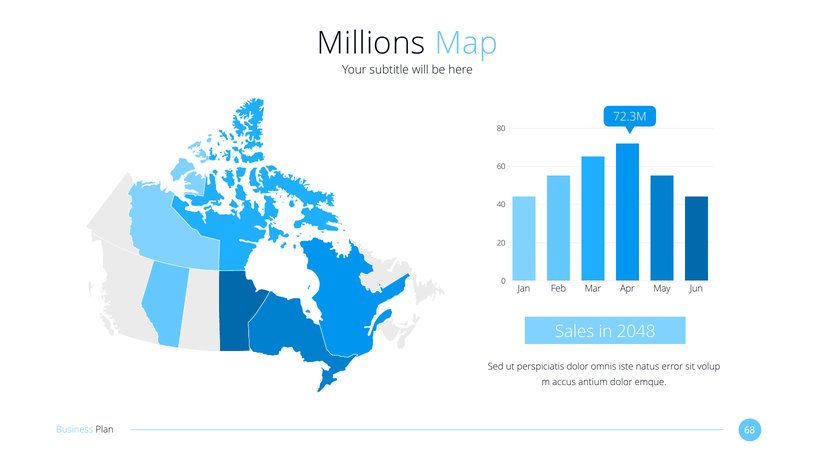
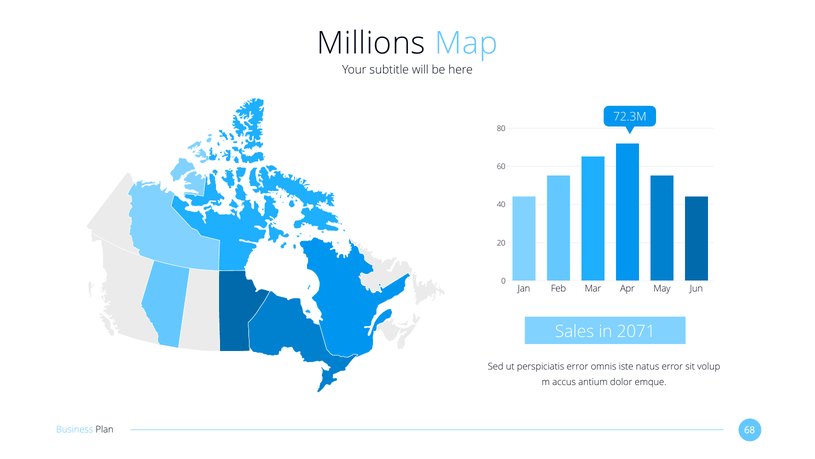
2048: 2048 -> 2071 (636, 331)
perspiciatis dolor: dolor -> error (578, 366)
